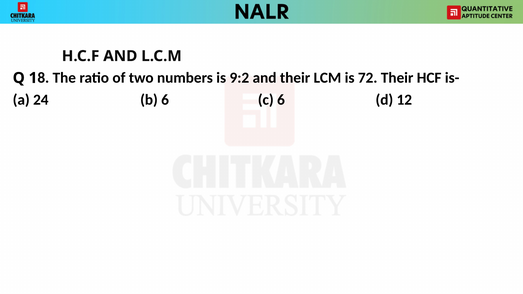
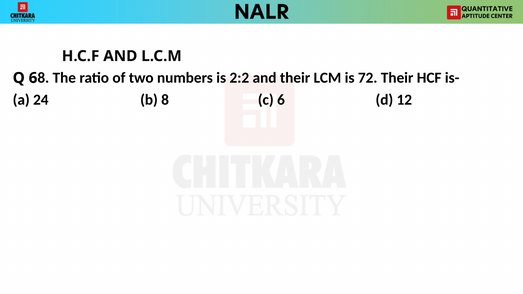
Q 1: 1 -> 6 (33, 78)
9:2: 9:2 -> 2:2 (239, 78)
b 6: 6 -> 8 (165, 100)
